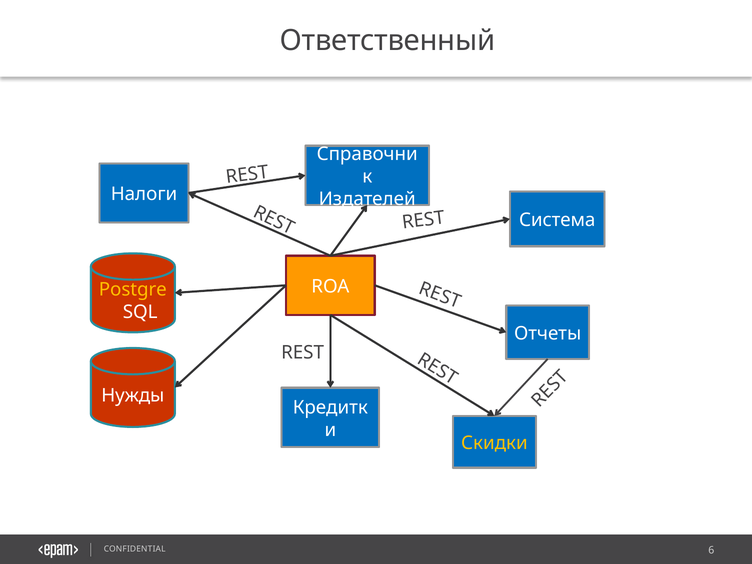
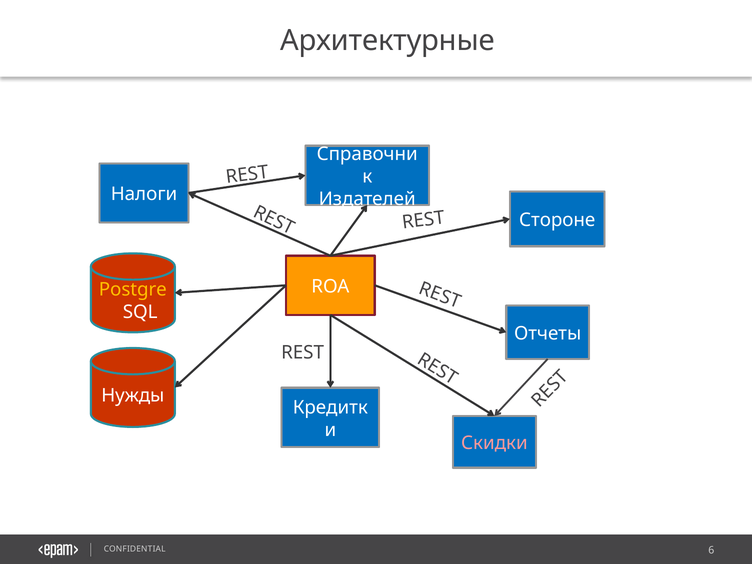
Ответственный: Ответственный -> Архитектурные (387, 40)
Система: Система -> Стороне (557, 220)
Скидки colour: yellow -> pink (494, 443)
